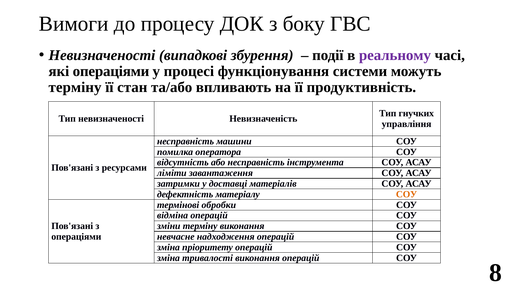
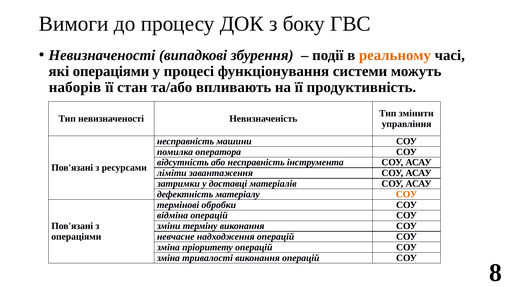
реальному colour: purple -> orange (395, 55)
терміну: терміну -> наборів (75, 87)
гнучких: гнучких -> змінити (416, 114)
